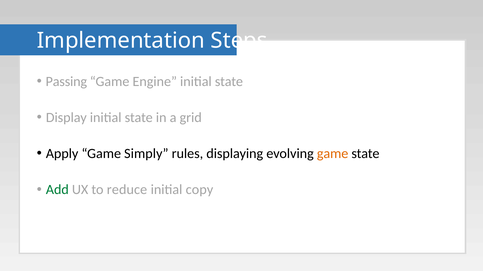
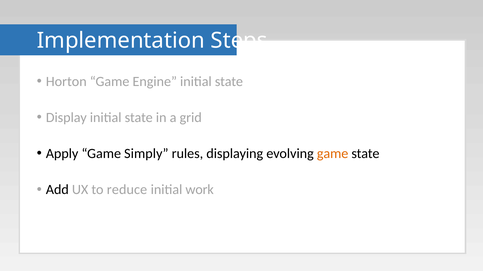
Passing: Passing -> Horton (66, 82)
Add colour: green -> black (57, 190)
copy: copy -> work (200, 190)
